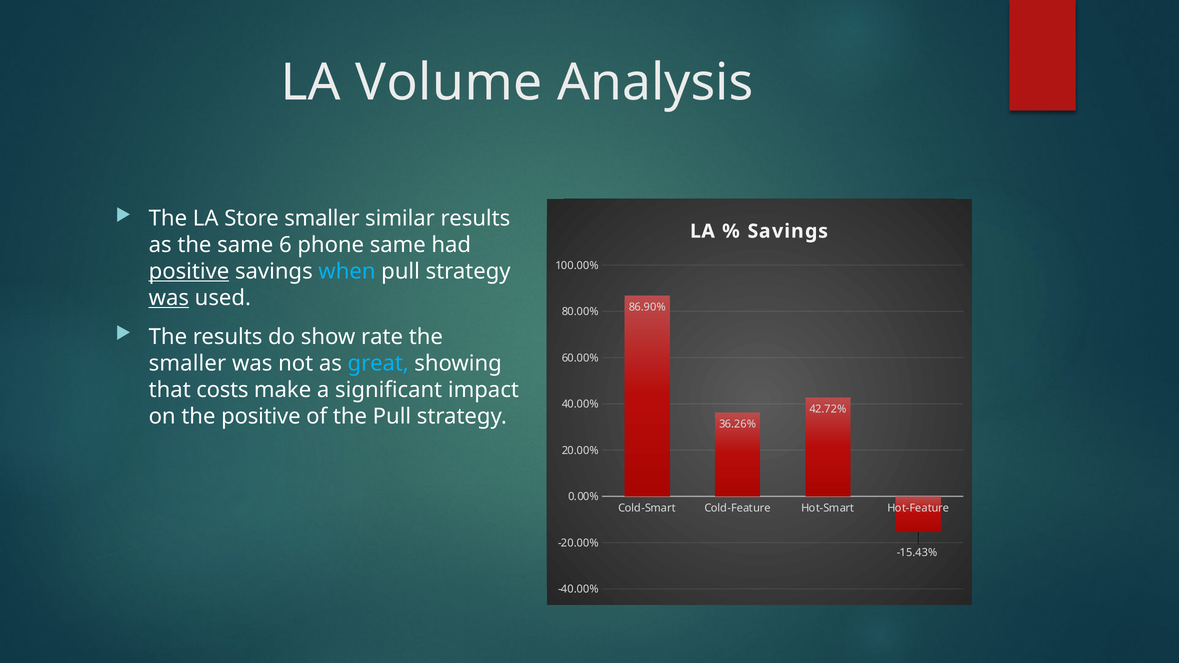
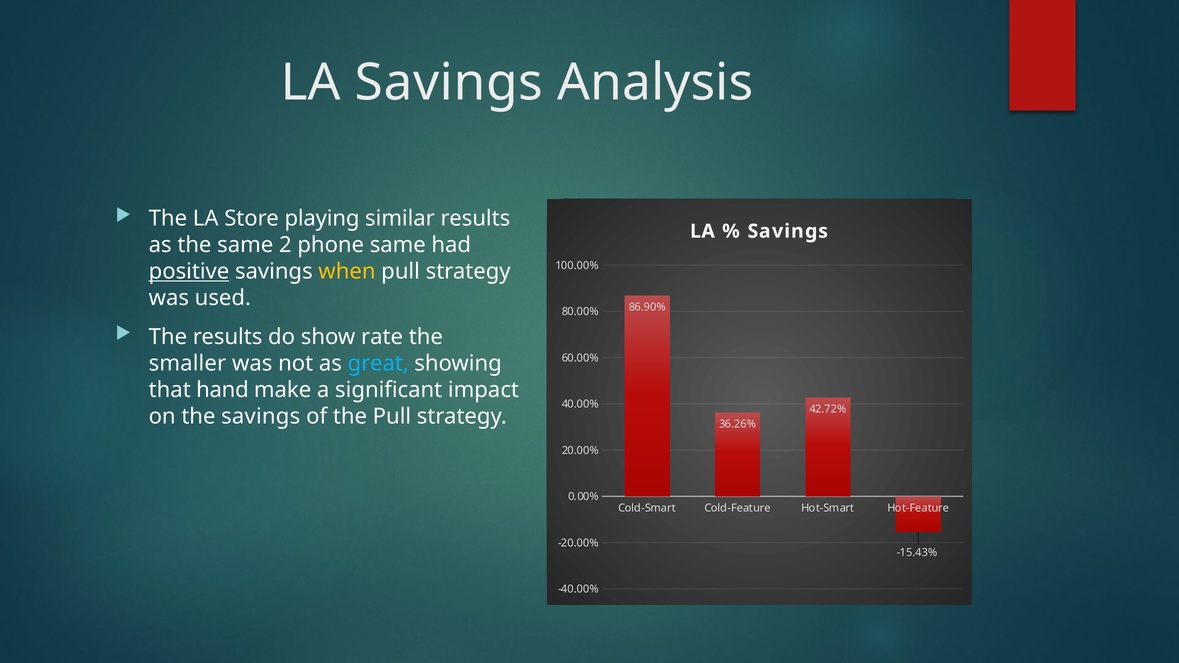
LA Volume: Volume -> Savings (449, 83)
Store smaller: smaller -> playing (322, 218)
6: 6 -> 2 (285, 245)
when colour: light blue -> yellow (347, 272)
was underline: present -> none (169, 298)
costs: costs -> hand (222, 390)
the positive: positive -> savings (261, 416)
